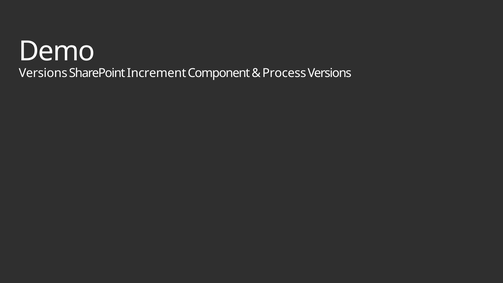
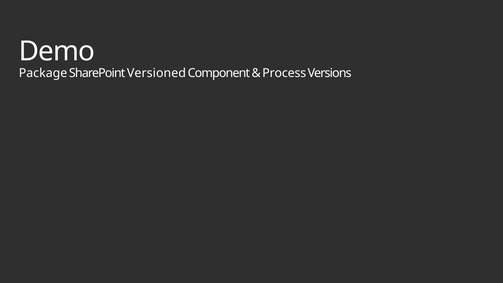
Versions: Versions -> Package (43, 73)
Increment: Increment -> Versioned (156, 73)
